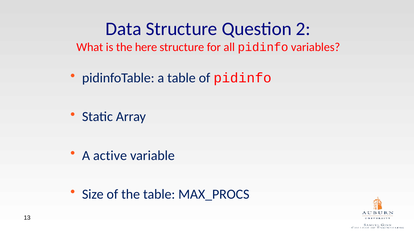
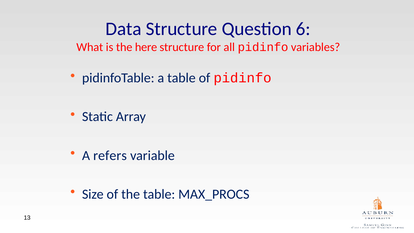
2: 2 -> 6 (303, 29)
active: active -> refers (110, 155)
